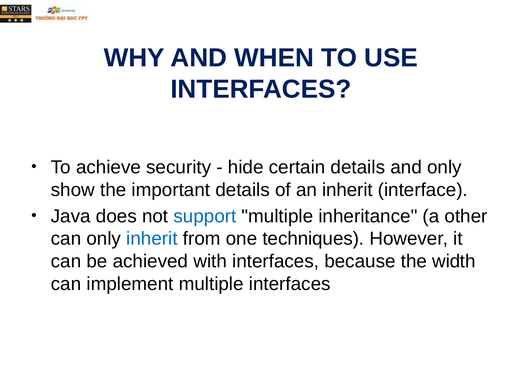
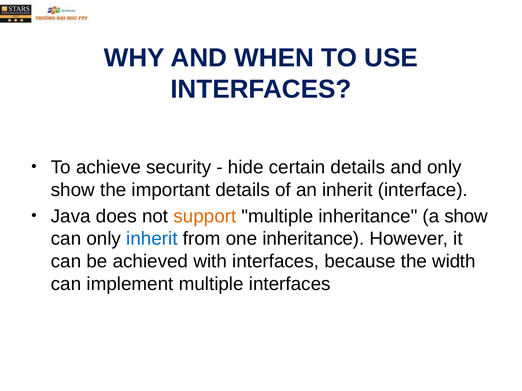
support colour: blue -> orange (205, 216)
a other: other -> show (466, 216)
one techniques: techniques -> inheritance (313, 239)
